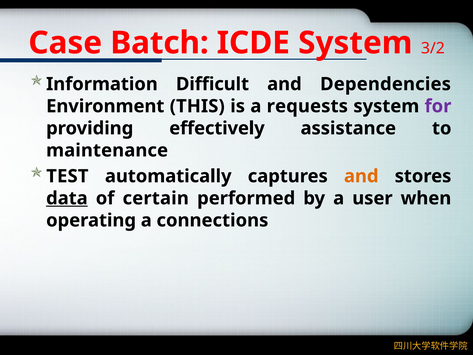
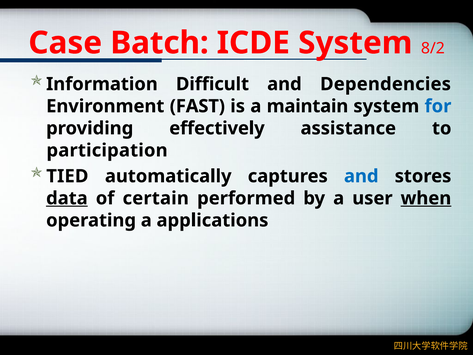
3/2: 3/2 -> 8/2 (433, 48)
THIS: THIS -> FAST (197, 106)
requests: requests -> maintain (307, 106)
for colour: purple -> blue (438, 106)
maintenance: maintenance -> participation (107, 150)
TEST: TEST -> TIED (67, 176)
and colour: orange -> blue (361, 176)
when underline: none -> present (426, 198)
connections: connections -> applications (212, 220)
